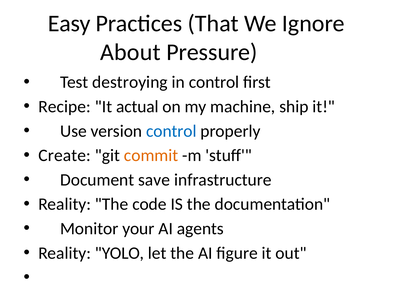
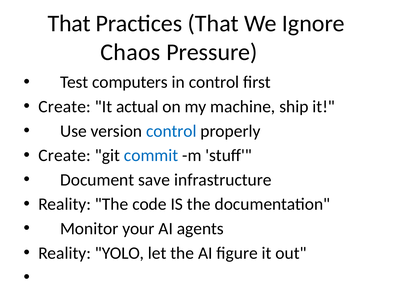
Easy: Easy -> That (69, 24)
About: About -> Chaos (130, 52)
destroying: destroying -> computers (130, 82)
Recipe: Recipe -> Create (65, 107)
commit colour: orange -> blue (151, 156)
